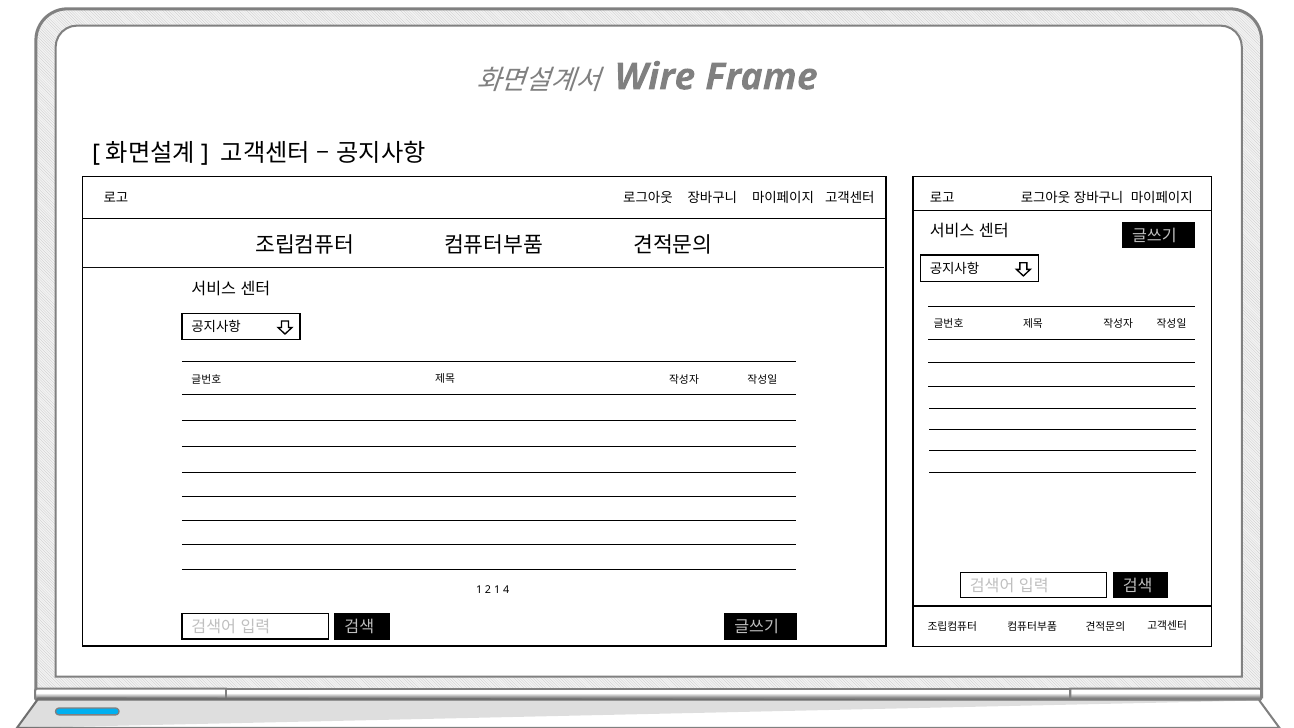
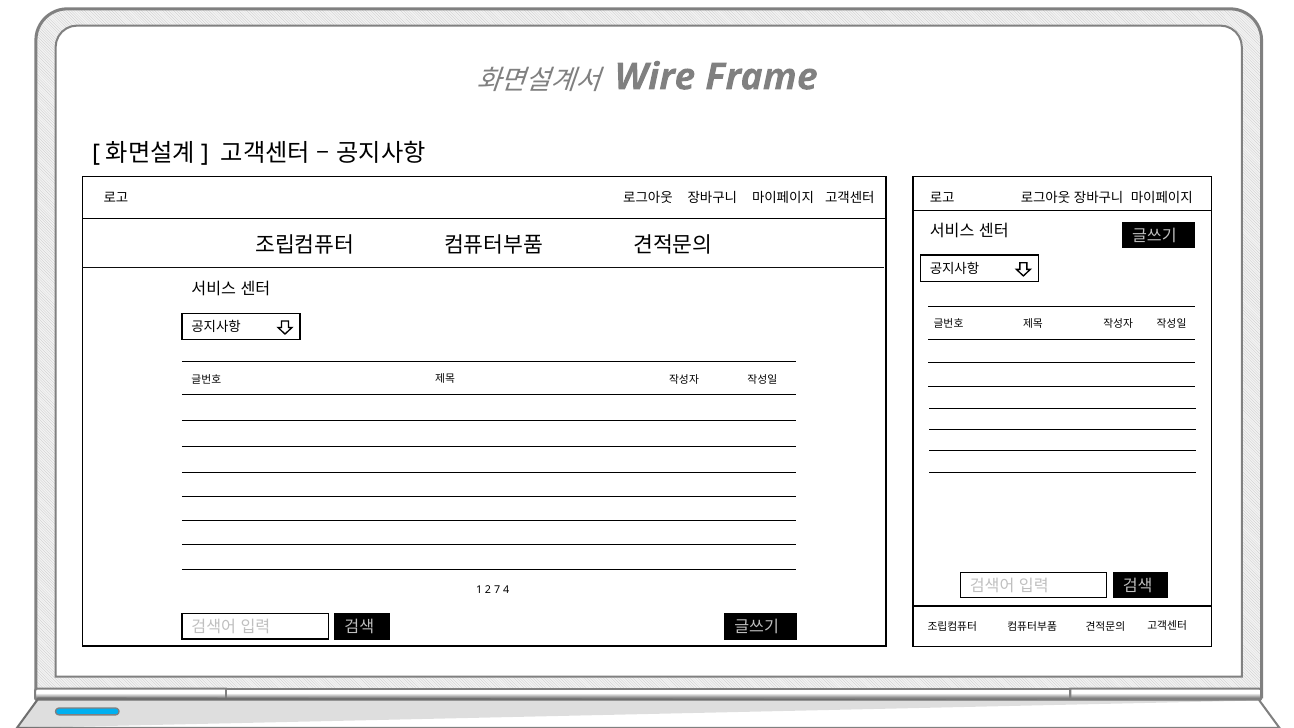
2 1: 1 -> 7 (497, 590)
